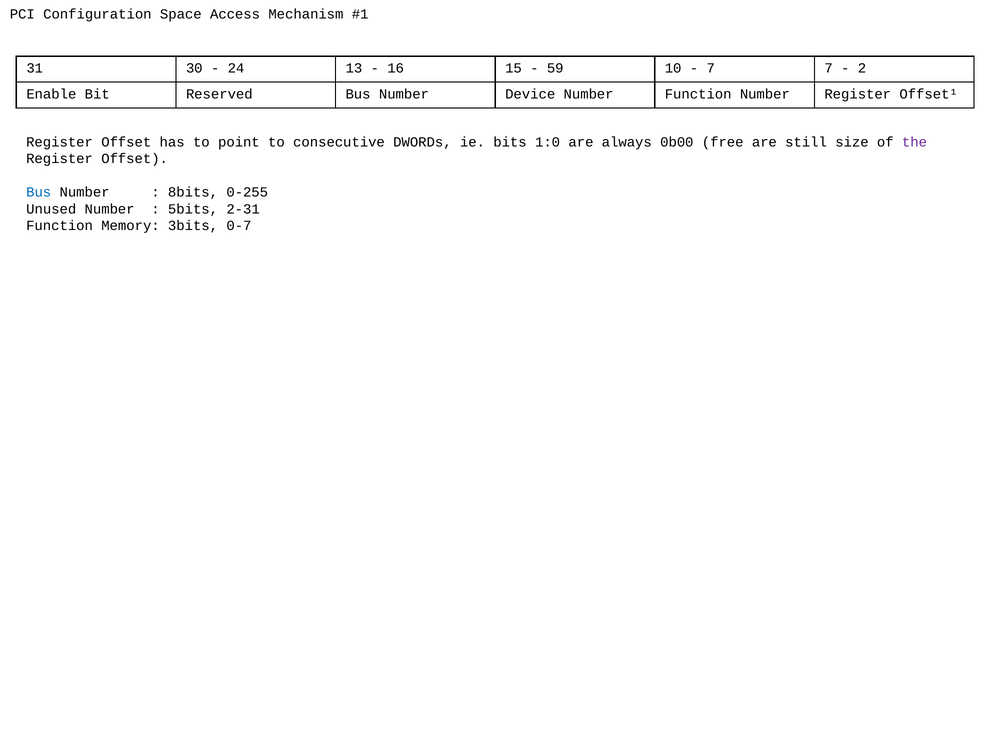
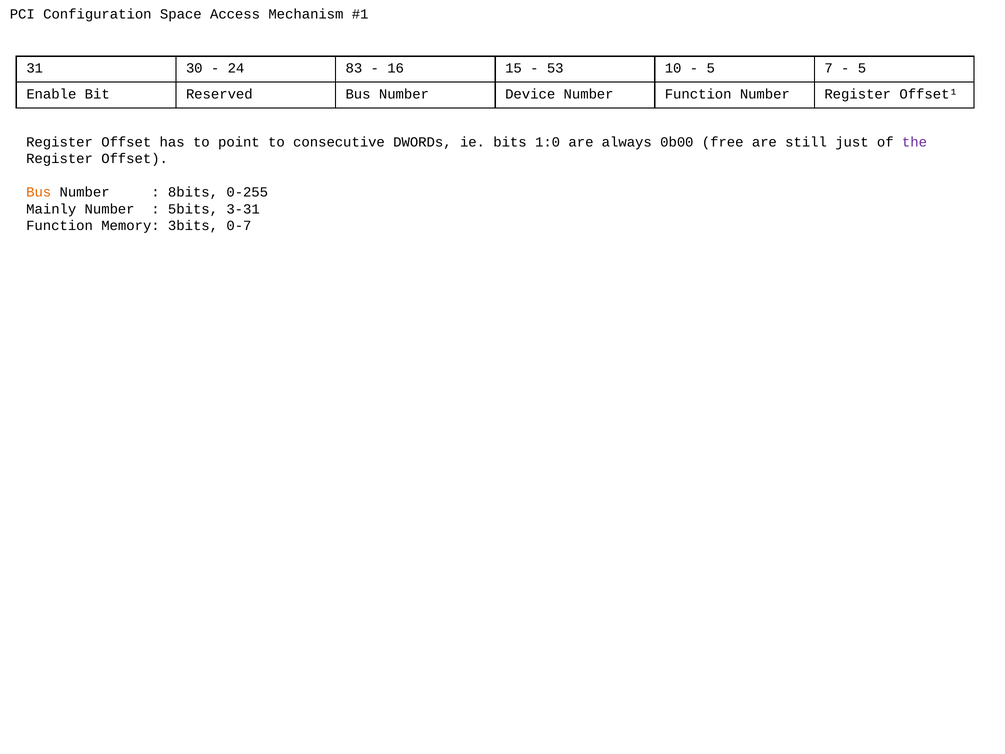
13: 13 -> 83 (354, 68)
59: 59 -> 53 (555, 68)
7: 7 -> 5 (711, 68)
2: 2 -> 5 (862, 68)
size: size -> just (852, 142)
Bus colour: blue -> orange (39, 192)
Unused: Unused -> Mainly (51, 209)
2-31: 2-31 -> 3-31 (243, 209)
